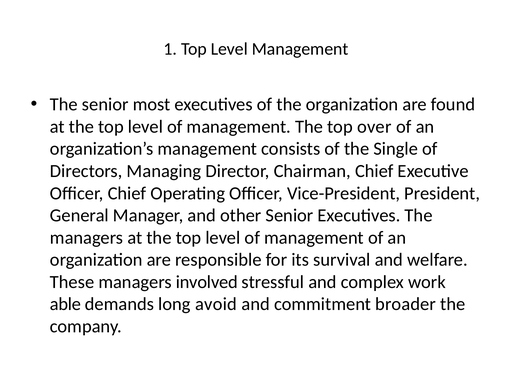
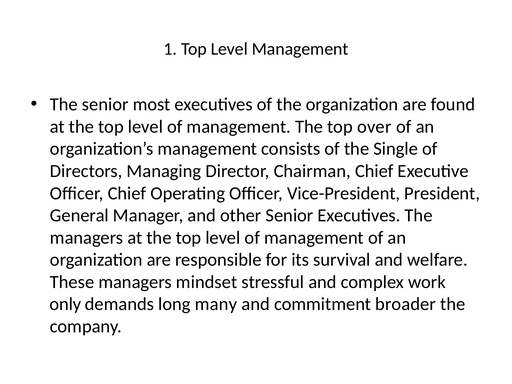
involved: involved -> mindset (207, 282)
able: able -> only (65, 304)
avoid: avoid -> many (216, 304)
